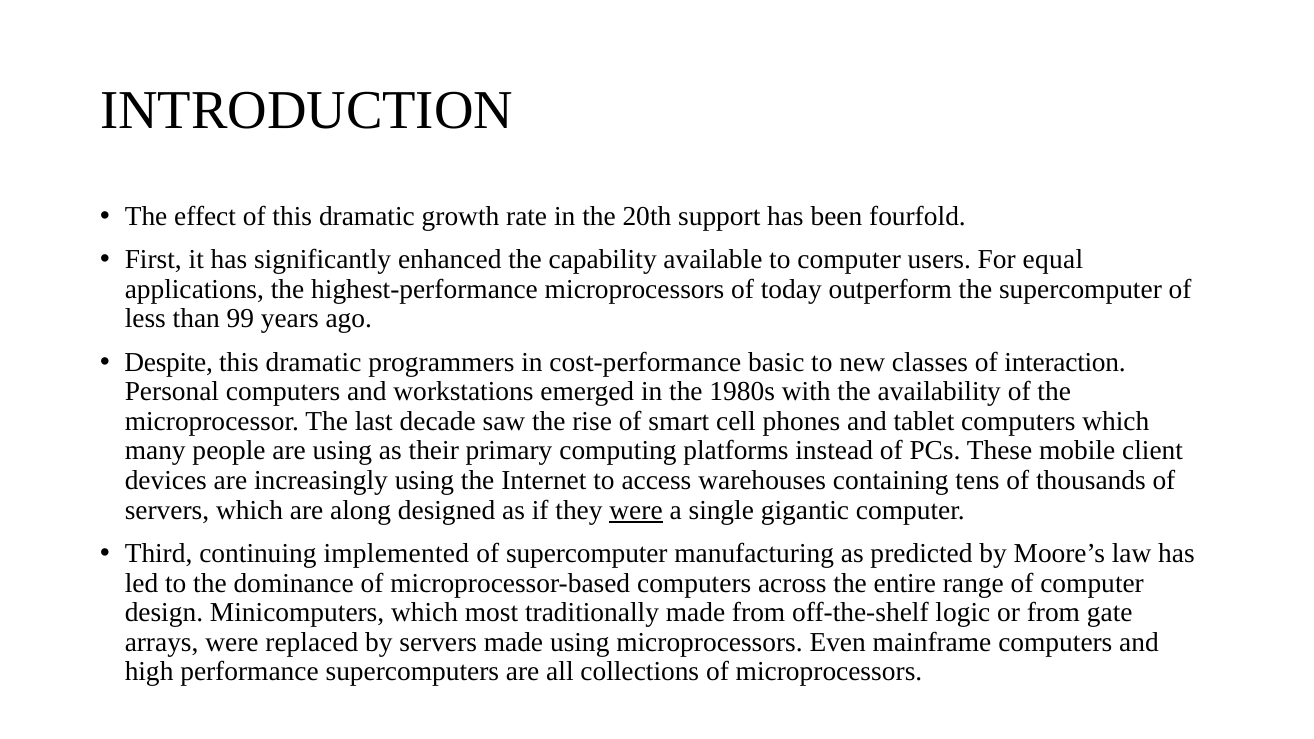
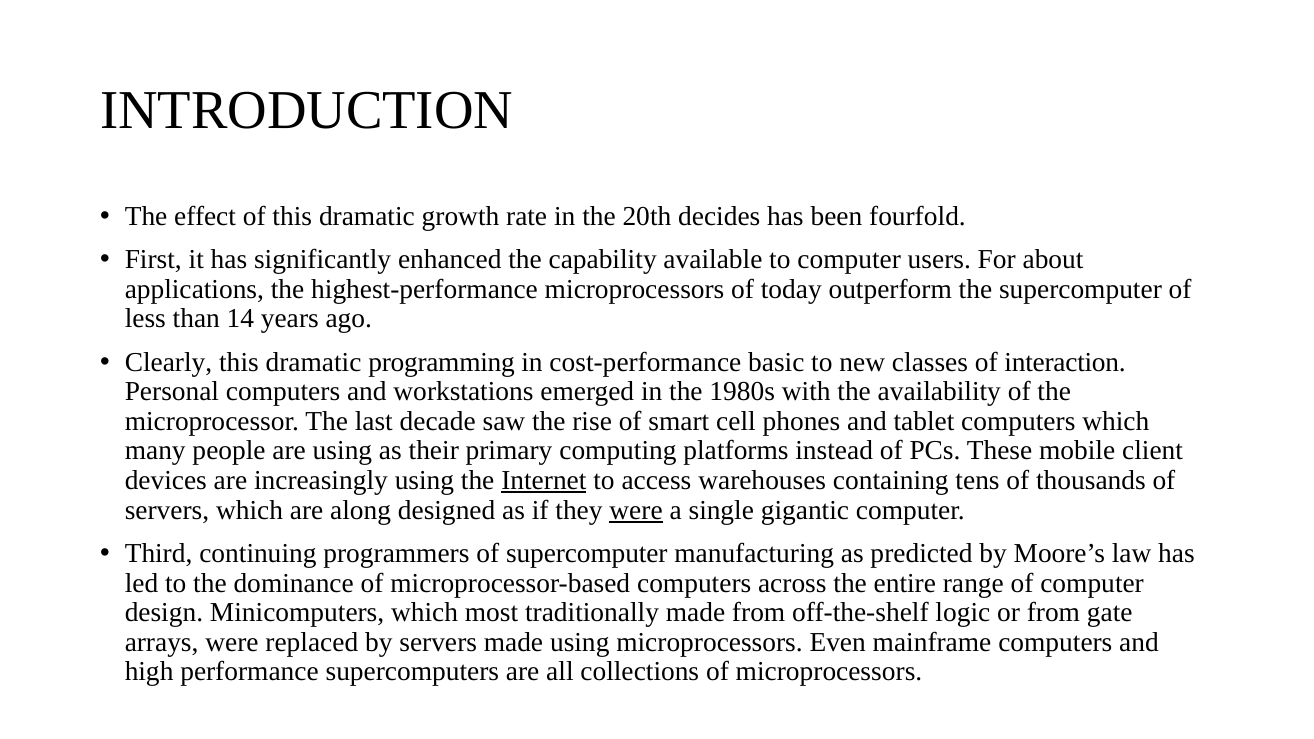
support: support -> decides (719, 216)
equal: equal -> about (1053, 260)
99: 99 -> 14 (240, 319)
Despite: Despite -> Clearly (169, 362)
programmers: programmers -> programming (442, 362)
Internet underline: none -> present (544, 481)
implemented: implemented -> programmers (396, 553)
